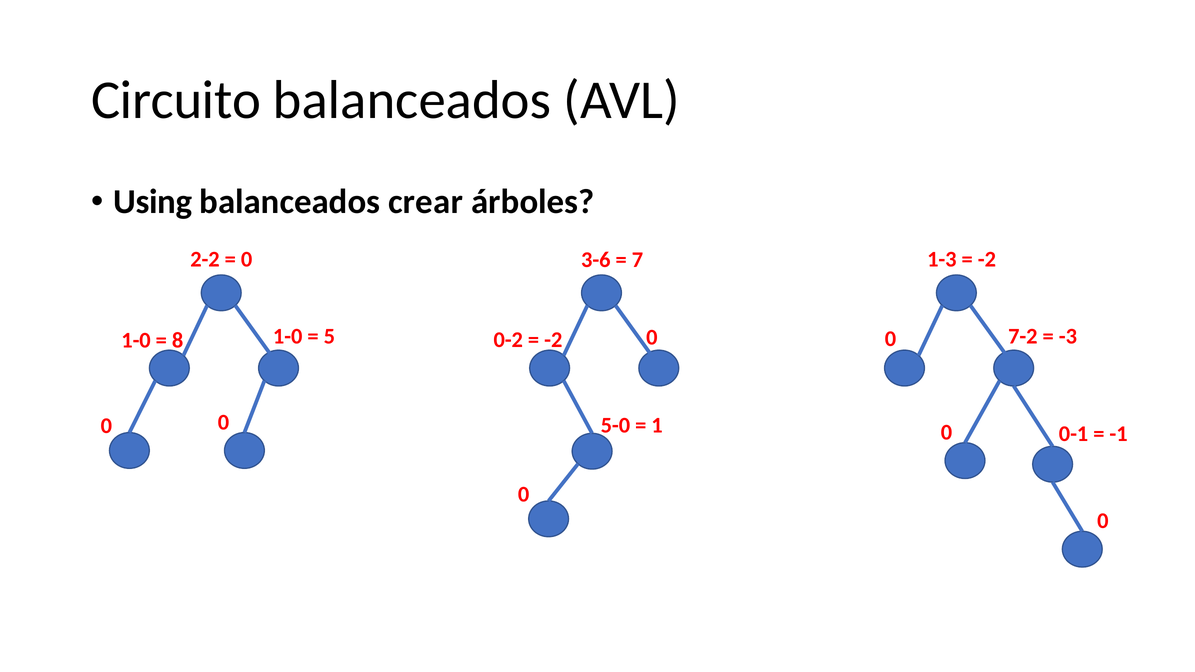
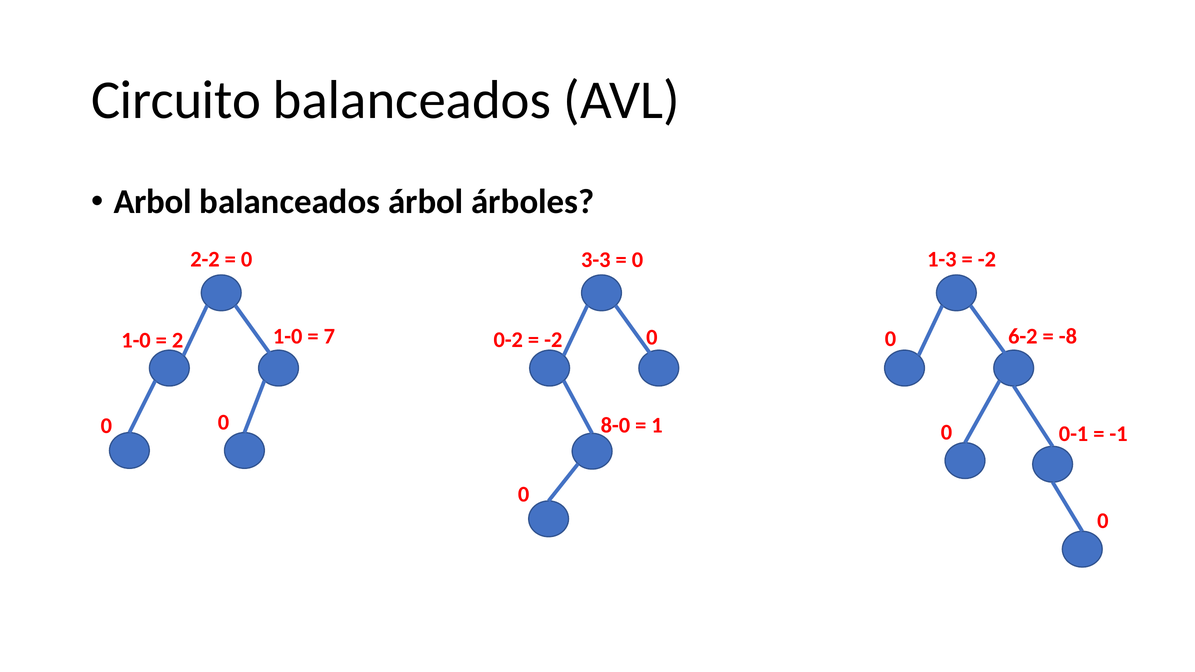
Using: Using -> Arbol (153, 202)
crear: crear -> árbol (426, 202)
3-6: 3-6 -> 3-3 (596, 260)
7: 7 -> 0 (637, 260)
7-2: 7-2 -> 6-2 (1023, 336)
-3: -3 -> -8 (1068, 336)
8: 8 -> 2 (178, 340)
5: 5 -> 7 (329, 336)
5-0: 5-0 -> 8-0 (615, 425)
